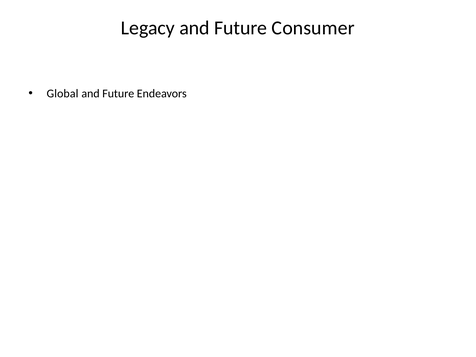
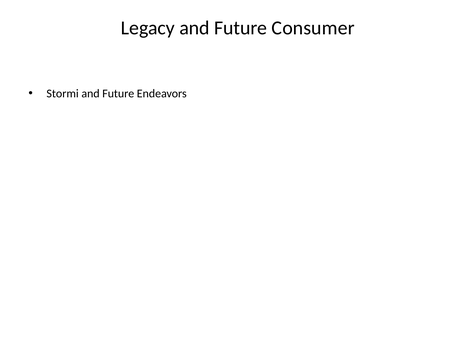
Global: Global -> Stormi (63, 94)
